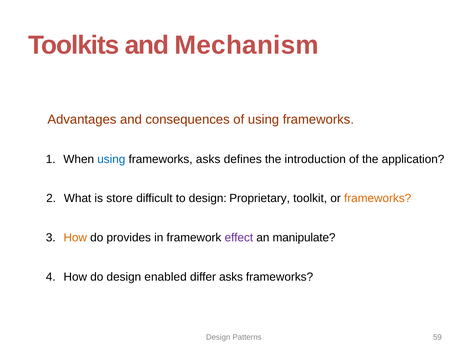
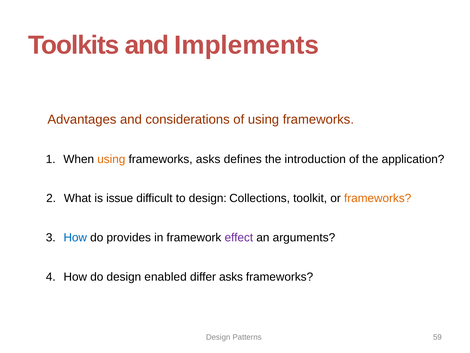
Mechanism: Mechanism -> Implements (247, 45)
consequences: consequences -> considerations (188, 119)
using colour: blue -> orange (111, 159)
store: store -> issue (120, 198)
Proprietary: Proprietary -> Collections (260, 198)
How colour: orange -> blue (75, 237)
manipulate: manipulate -> arguments (304, 237)
